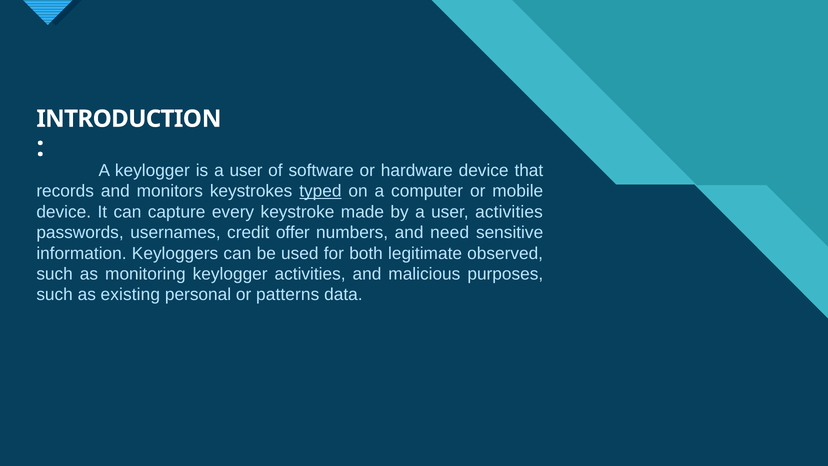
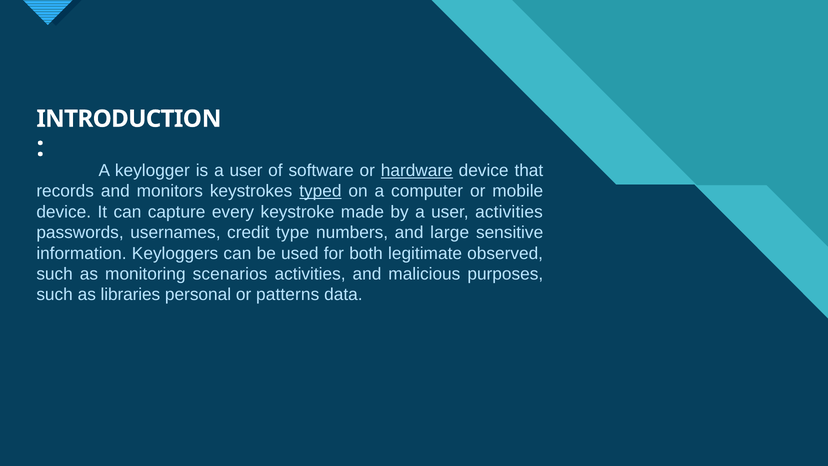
hardware underline: none -> present (417, 170)
offer: offer -> type (293, 232)
need: need -> large (450, 232)
monitoring keylogger: keylogger -> scenarios (230, 274)
existing: existing -> libraries (130, 295)
